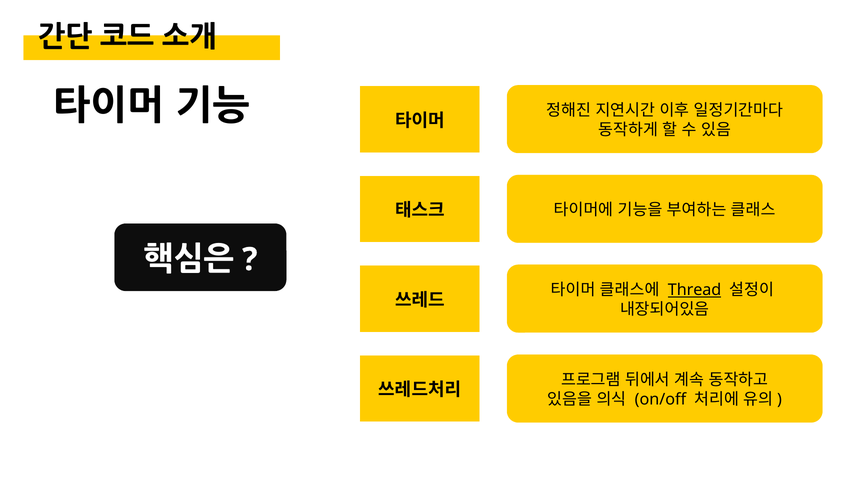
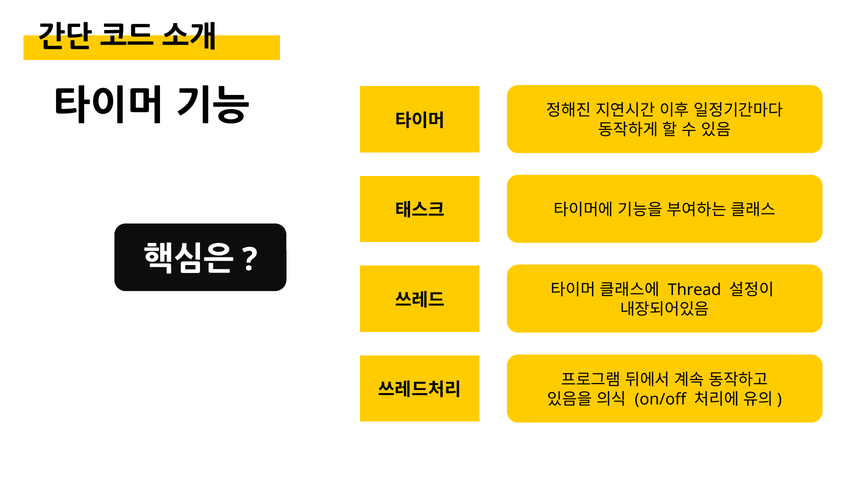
Thread underline: present -> none (695, 290)
